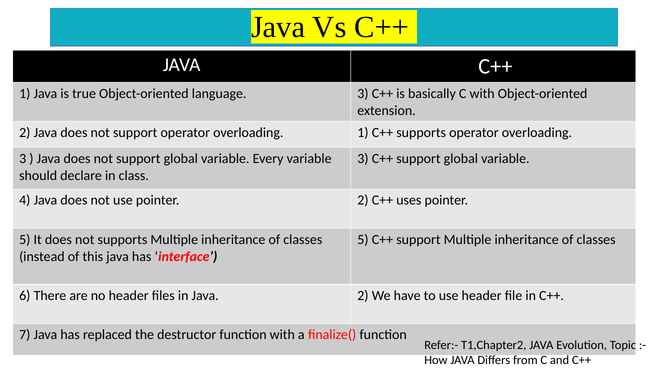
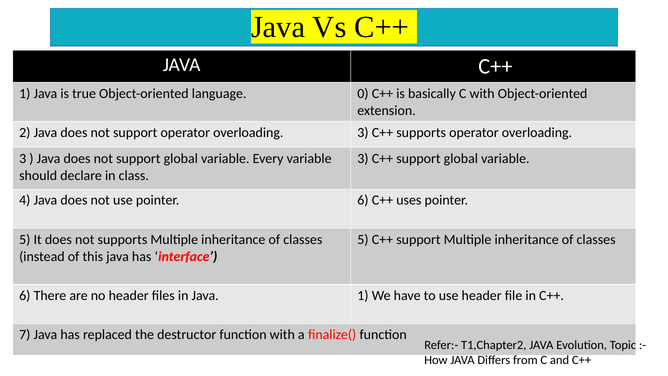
language 3: 3 -> 0 (363, 93)
support operator overloading 1: 1 -> 3 (363, 132)
pointer 2: 2 -> 6 (363, 200)
Java 2: 2 -> 1 (363, 296)
